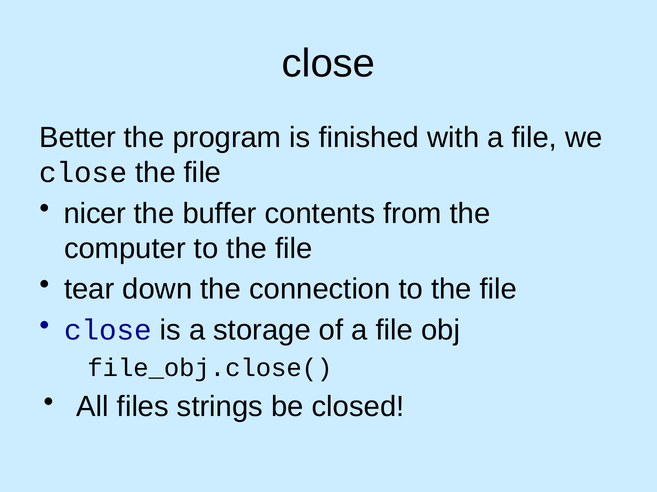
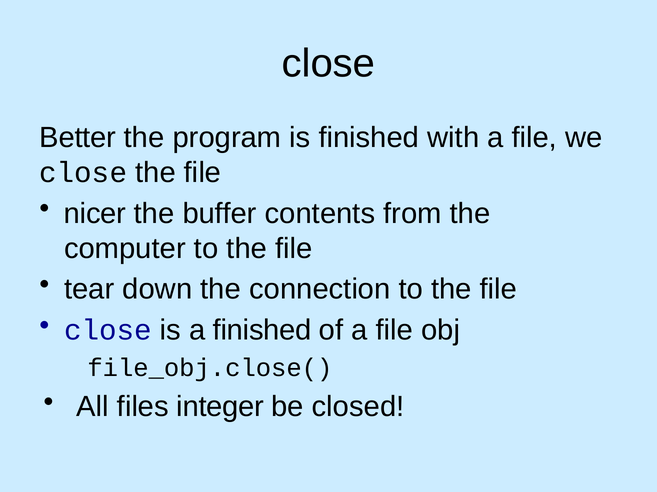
a storage: storage -> finished (262, 331)
strings: strings -> integer (220, 407)
